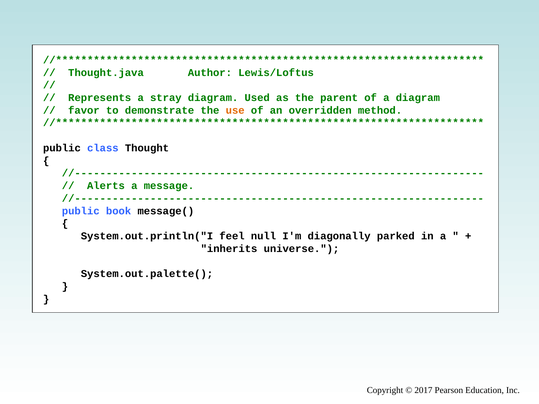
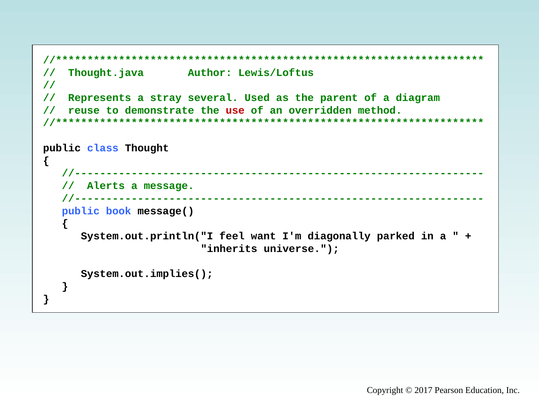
stray diagram: diagram -> several (213, 98)
favor: favor -> reuse (84, 110)
use colour: orange -> red (235, 110)
null: null -> want (263, 236)
System.out.palette(: System.out.palette( -> System.out.implies( (147, 274)
